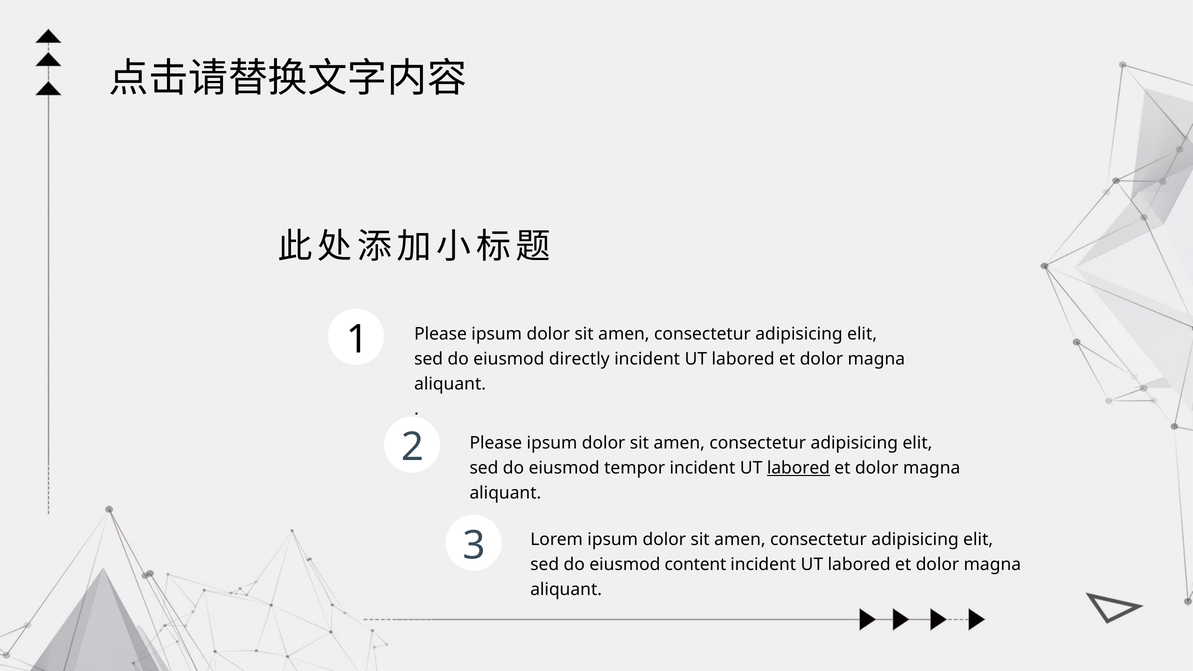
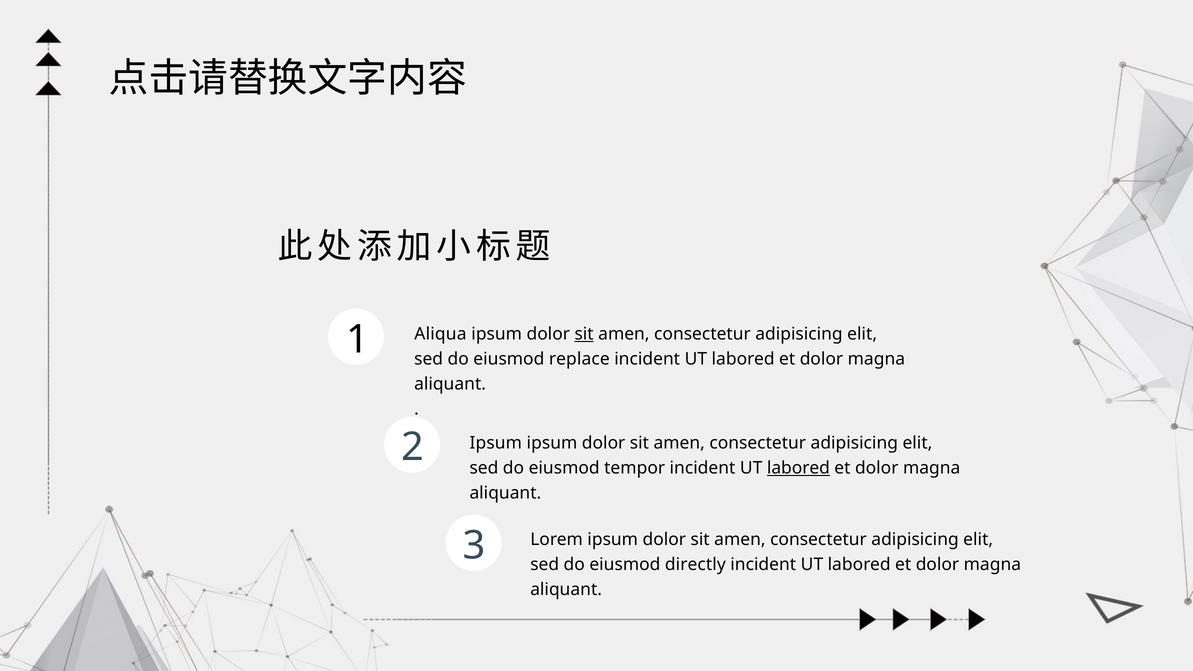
Please: Please -> Aliqua (440, 334)
sit underline: none -> present (584, 334)
directly: directly -> replace (579, 359)
Please: Please -> Ipsum (496, 443)
content: content -> directly (695, 565)
